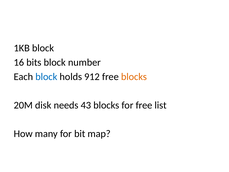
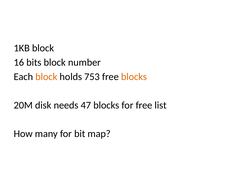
block colour: blue -> orange (46, 77)
912: 912 -> 753 (92, 77)
43: 43 -> 47 (86, 105)
